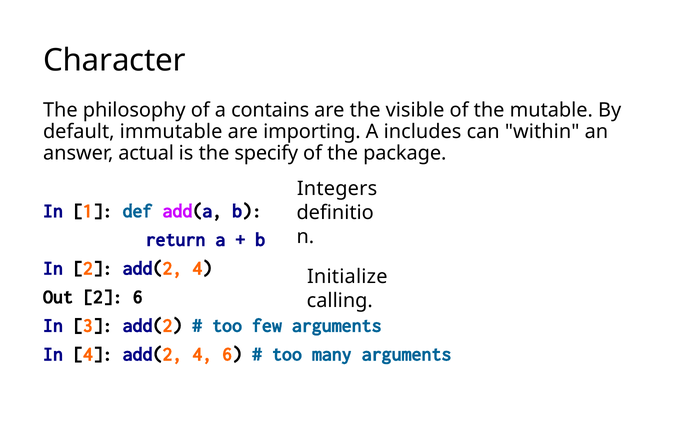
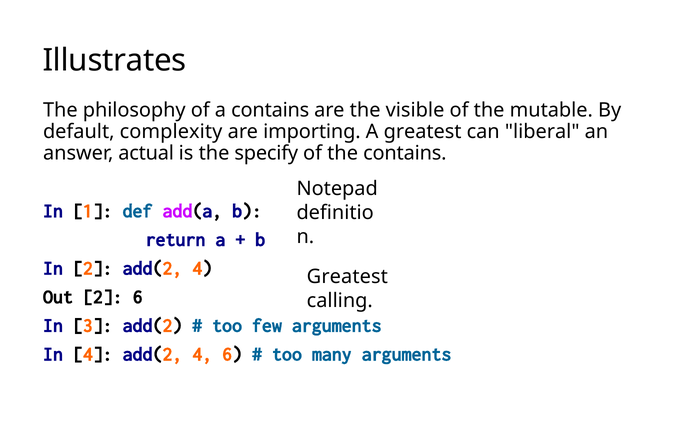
Character: Character -> Illustrates (115, 60)
immutable: immutable -> complexity (171, 132)
A includes: includes -> greatest (423, 132)
within: within -> liberal (542, 132)
the package: package -> contains (405, 154)
Integers: Integers -> Notepad (337, 189)
Initialize: Initialize -> Greatest (347, 277)
